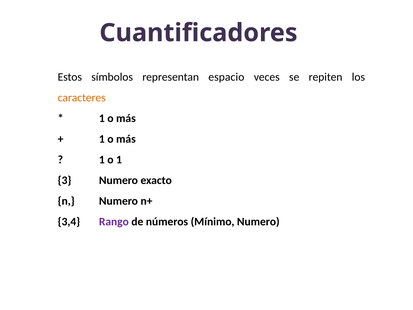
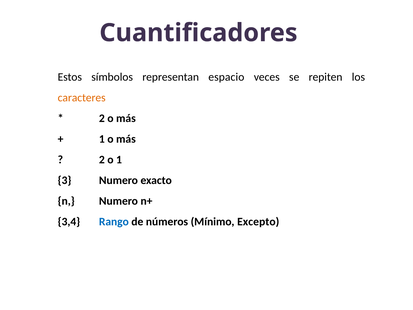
1: 1 -> 2 (102, 118)
1: 1 -> 2 (102, 160)
Rango colour: purple -> blue (114, 222)
Mínimo Numero: Numero -> Excepto (258, 222)
